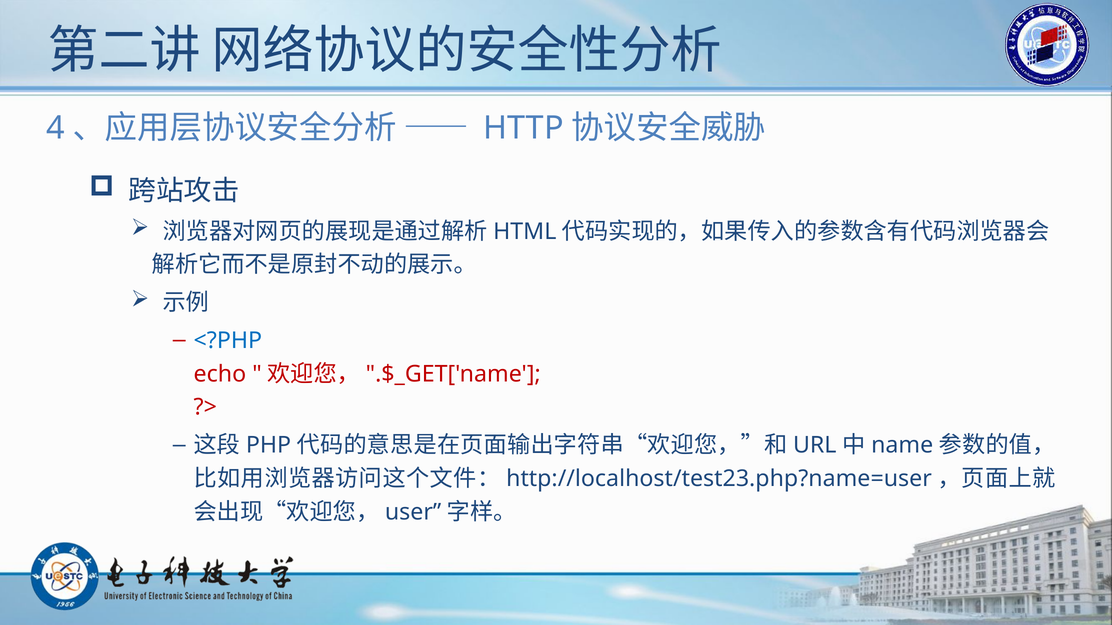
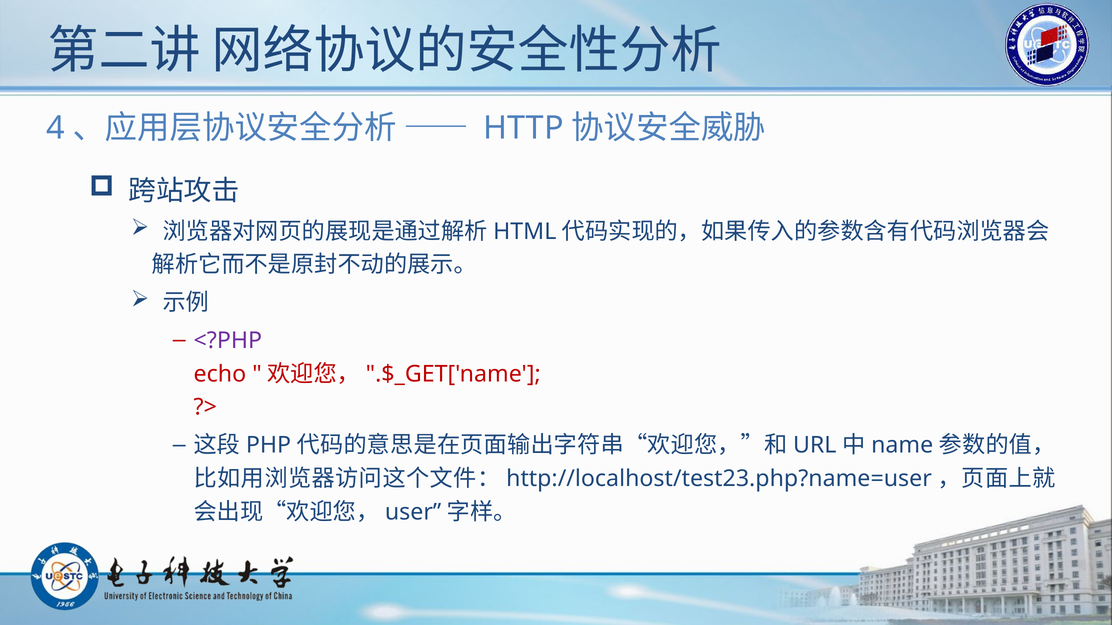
<?PHP colour: blue -> purple (228, 341)
